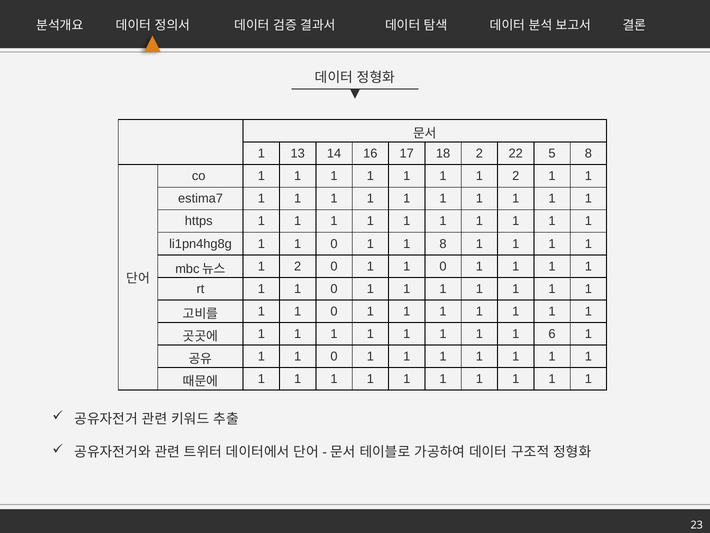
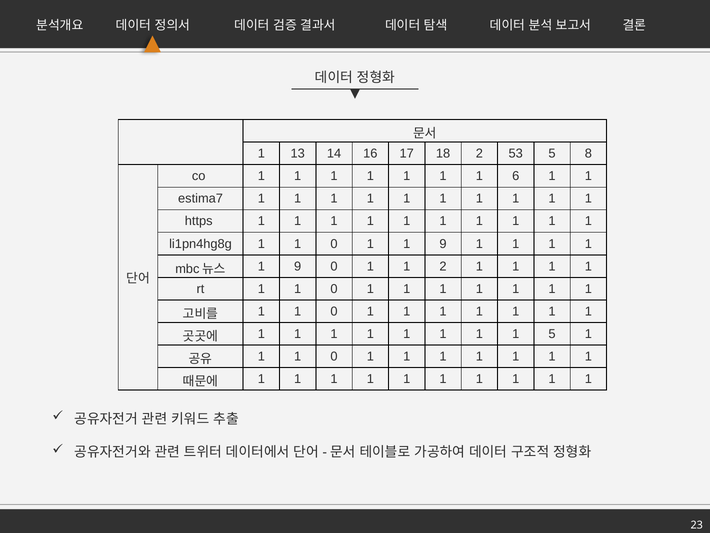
22: 22 -> 53 (516, 153)
1 1 2: 2 -> 6 (516, 176)
1 1 8: 8 -> 9 (443, 244)
2: 2 -> 9 (298, 266)
0 1 1 0: 0 -> 2 (443, 266)
1 6: 6 -> 5 (552, 334)
